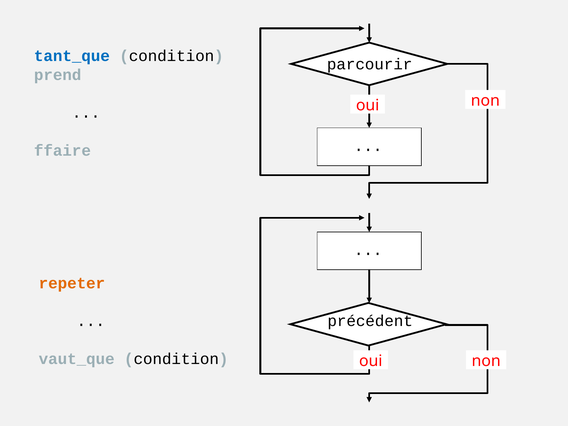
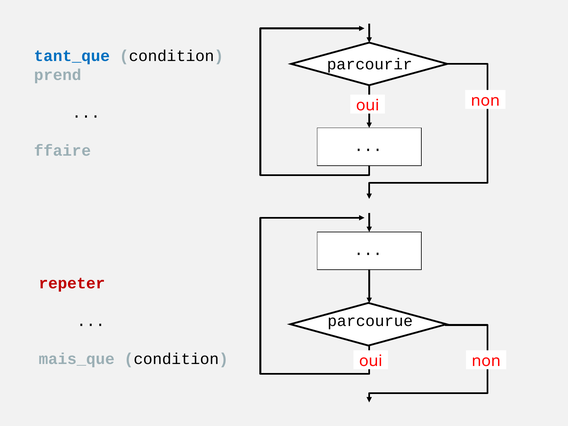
repeter colour: orange -> red (72, 283)
précédent: précédent -> parcourue (370, 321)
vaut_que: vaut_que -> mais_que (77, 359)
